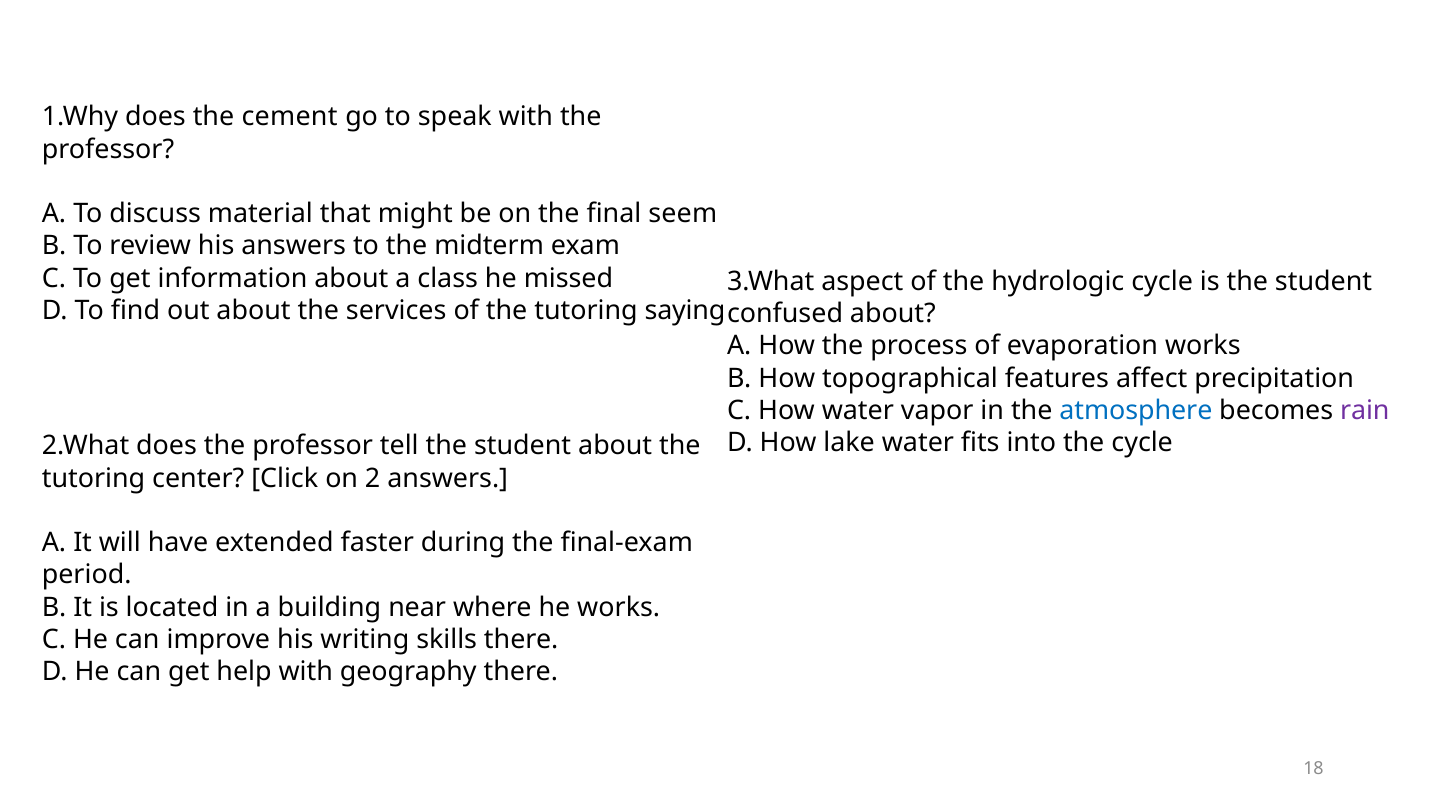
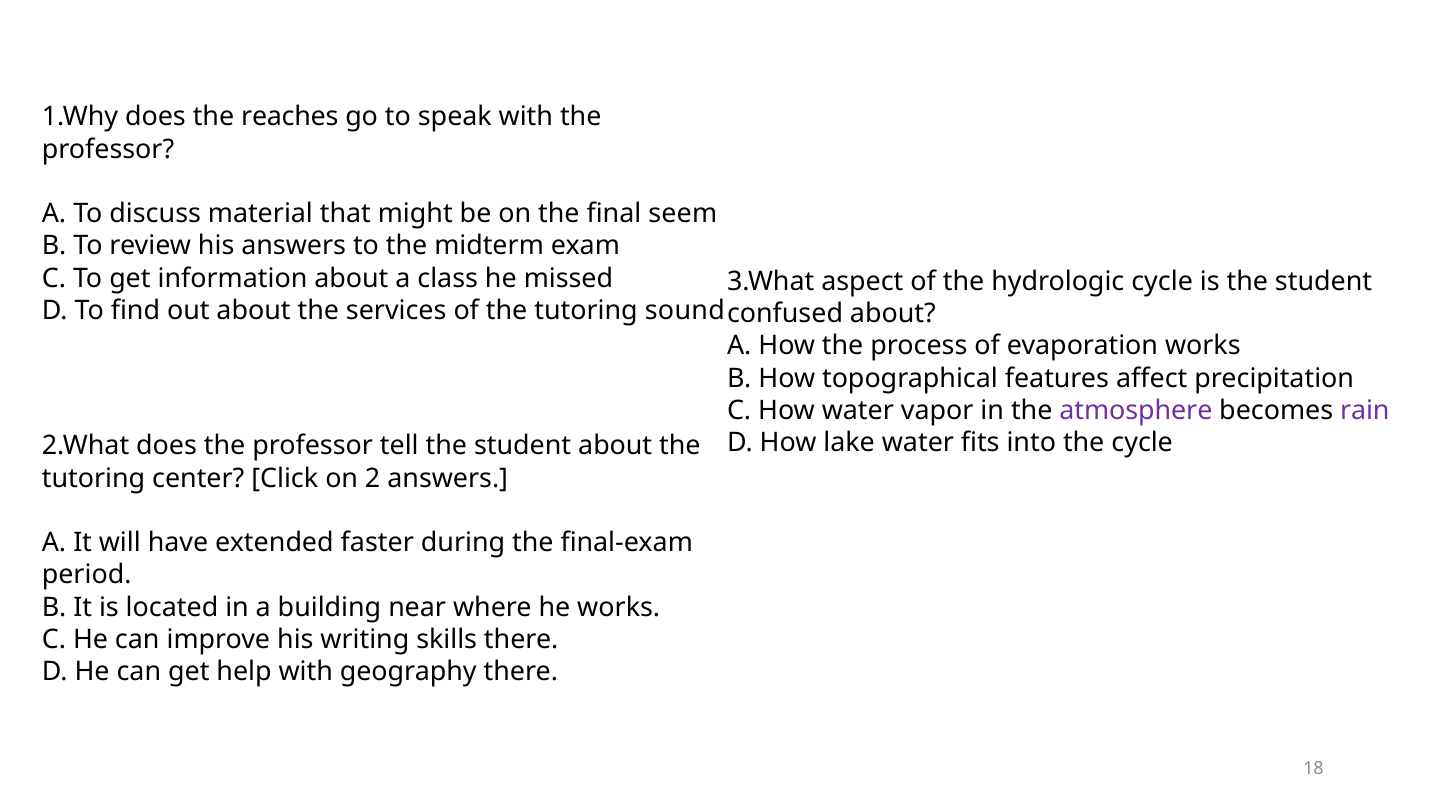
cement: cement -> reaches (290, 117)
saying: saying -> sound (685, 310)
atmosphere colour: blue -> purple (1136, 410)
